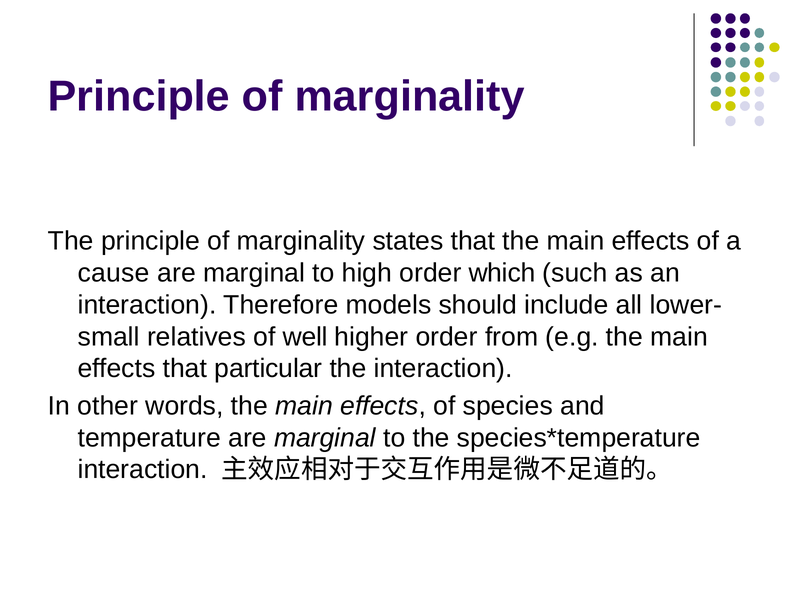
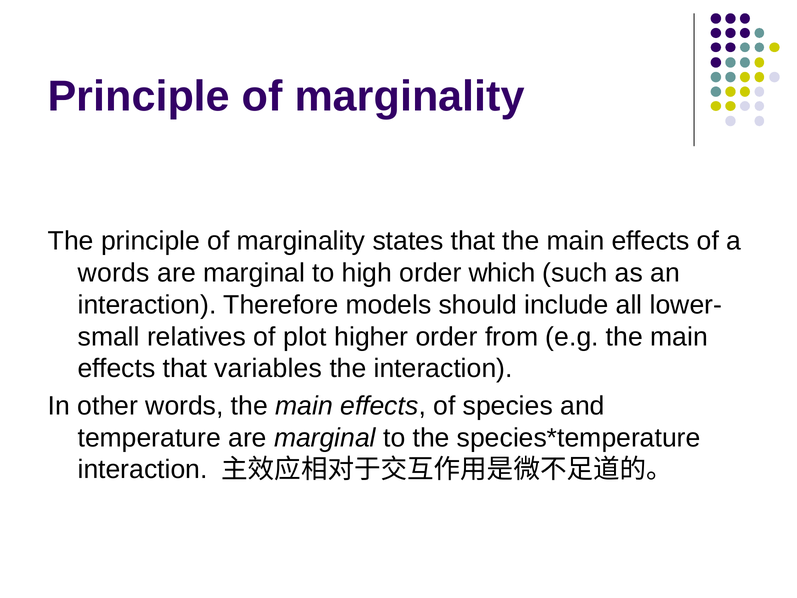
cause: cause -> words (114, 273)
well: well -> plot (305, 337)
particular: particular -> variables (268, 368)
